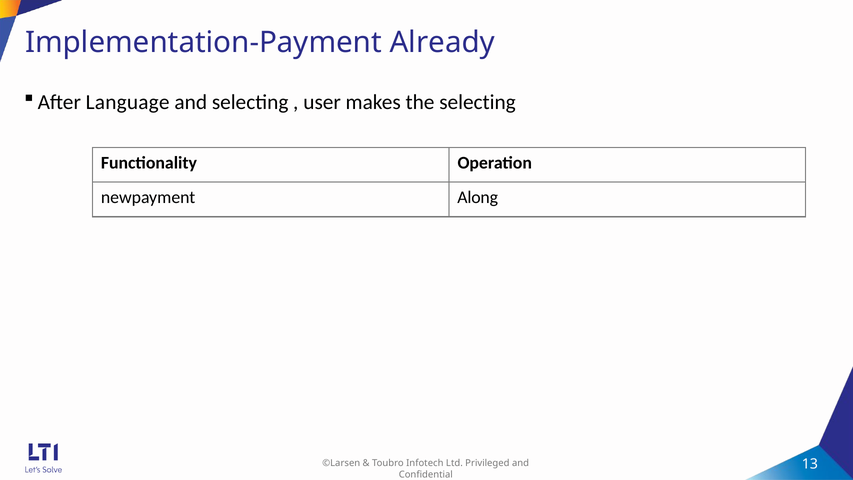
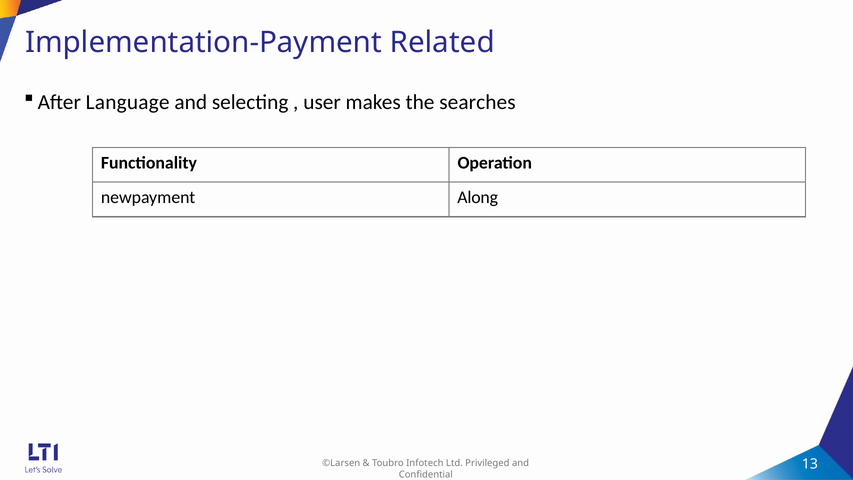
Already: Already -> Related (442, 42)
the selecting: selecting -> searches (477, 102)
